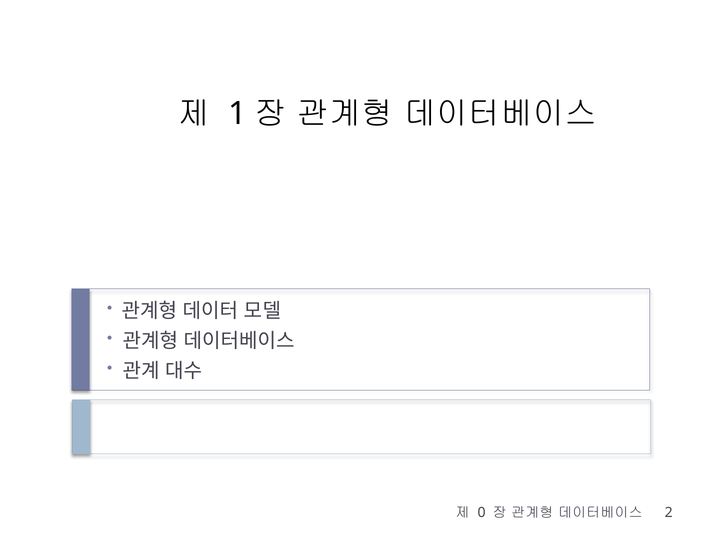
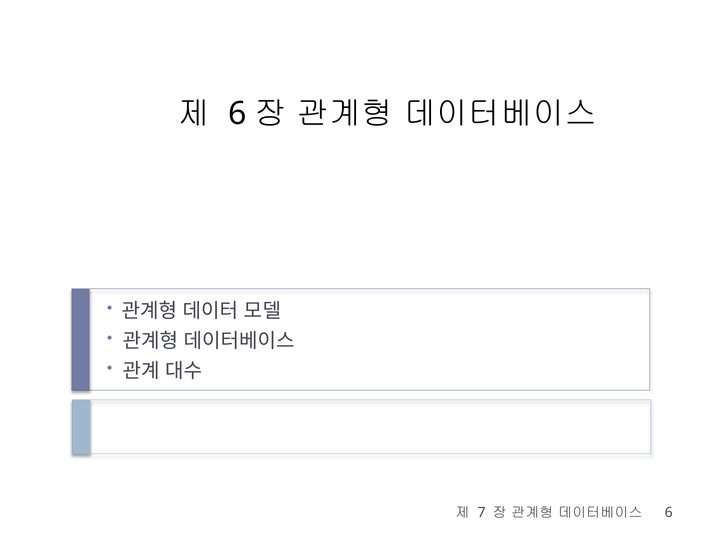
1: 1 -> 6 (237, 114)
0: 0 -> 7 (482, 512)
2: 2 -> 6 (669, 512)
